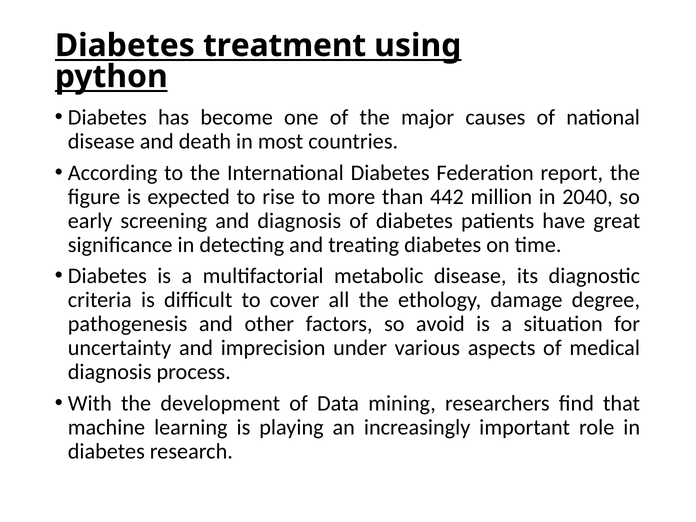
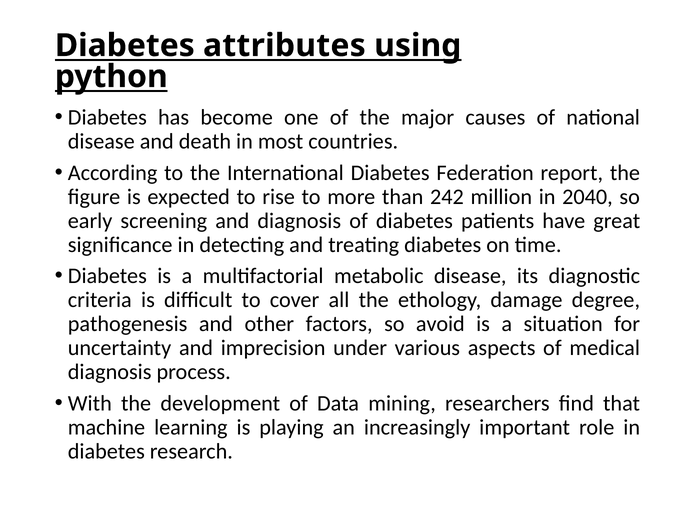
treatment: treatment -> attributes (284, 46)
442: 442 -> 242 (447, 197)
